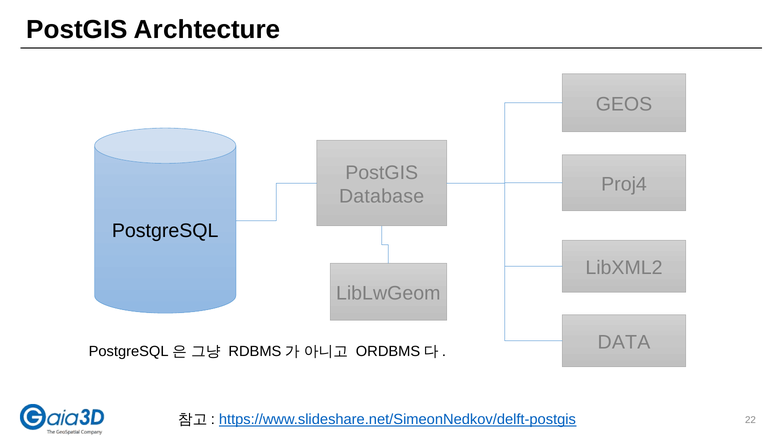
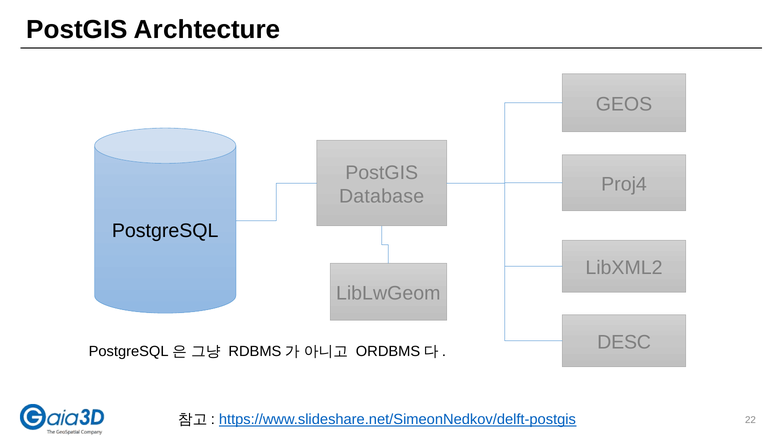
DATA: DATA -> DESC (624, 343)
